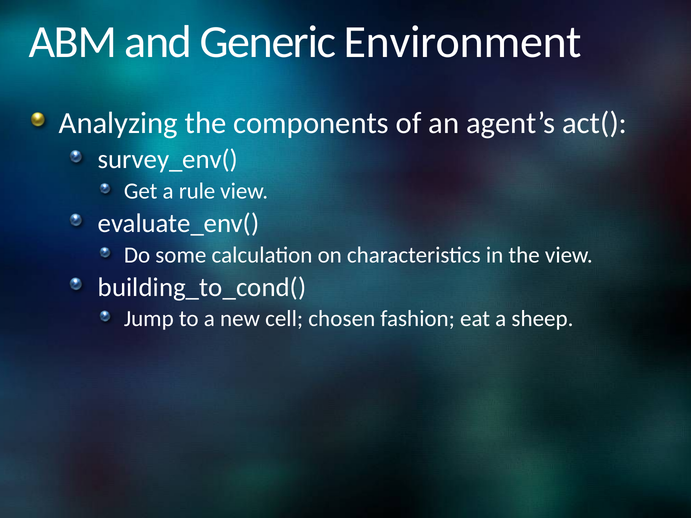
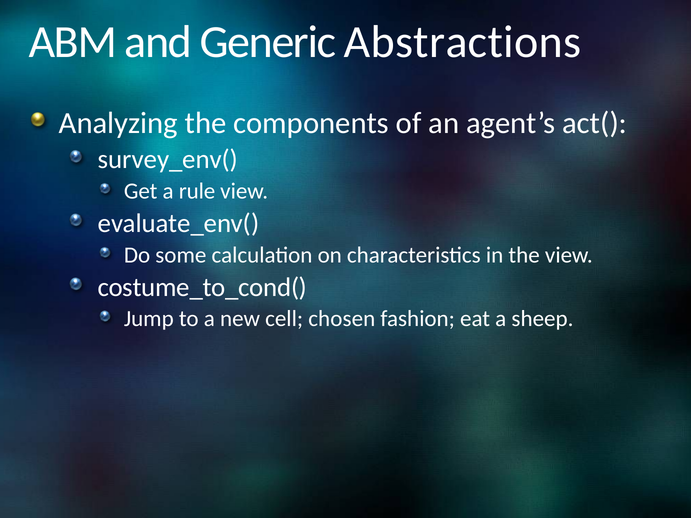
Environment: Environment -> Abstractions (462, 42)
building_to_cond(: building_to_cond( -> costume_to_cond( (202, 287)
